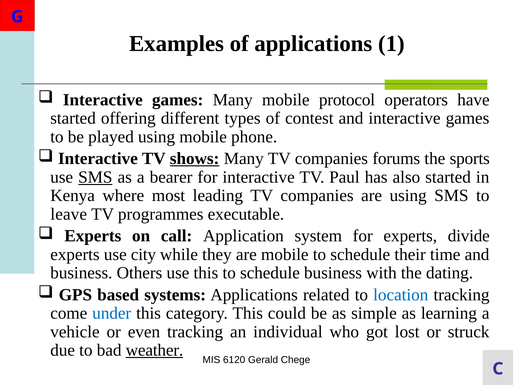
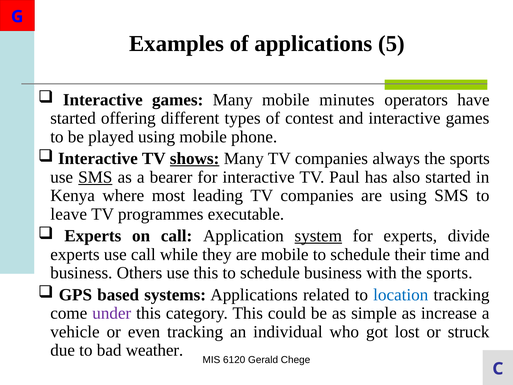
1: 1 -> 5 (391, 43)
protocol: protocol -> minutes (347, 100)
forums: forums -> always (396, 159)
system underline: none -> present (318, 236)
use city: city -> call (143, 254)
with the dating: dating -> sports (449, 273)
under colour: blue -> purple (112, 313)
learning: learning -> increase (449, 313)
weather underline: present -> none (154, 350)
